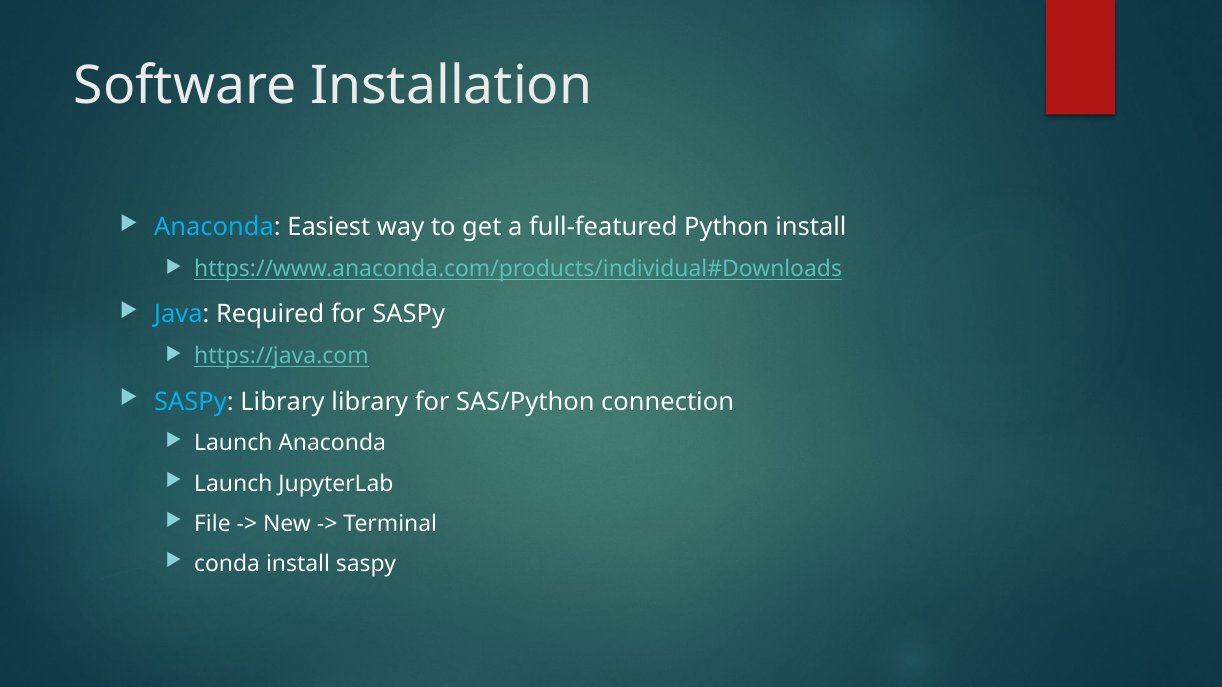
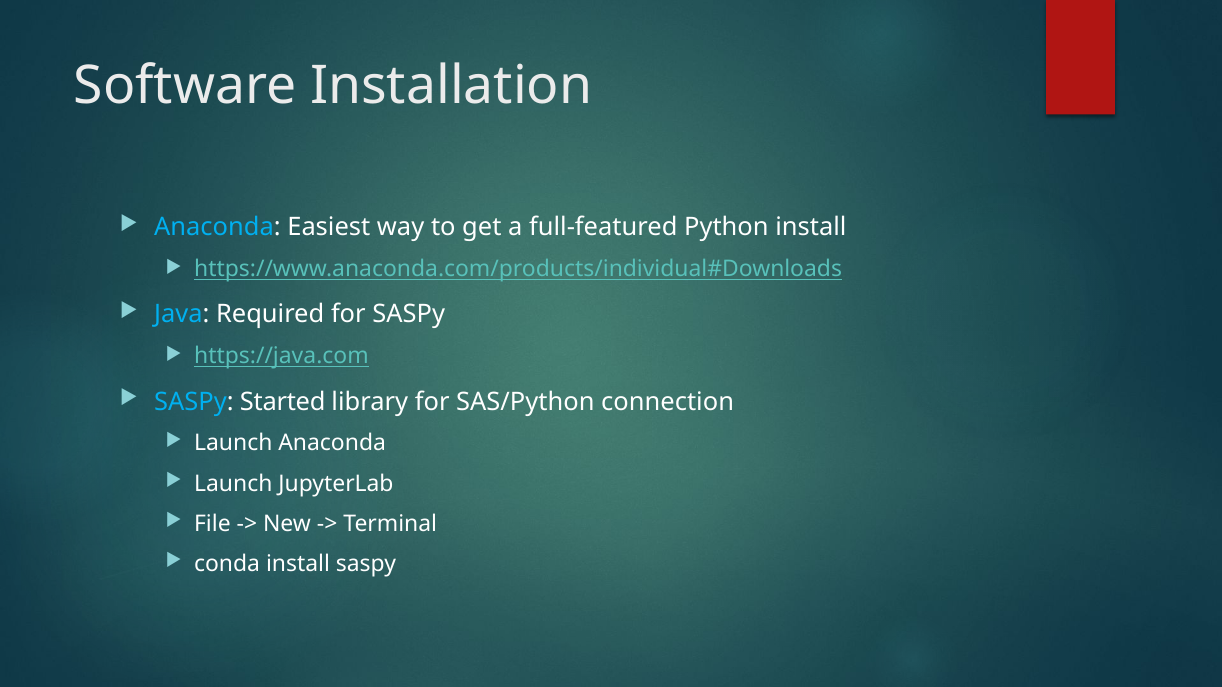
SASPy Library: Library -> Started (283, 402)
